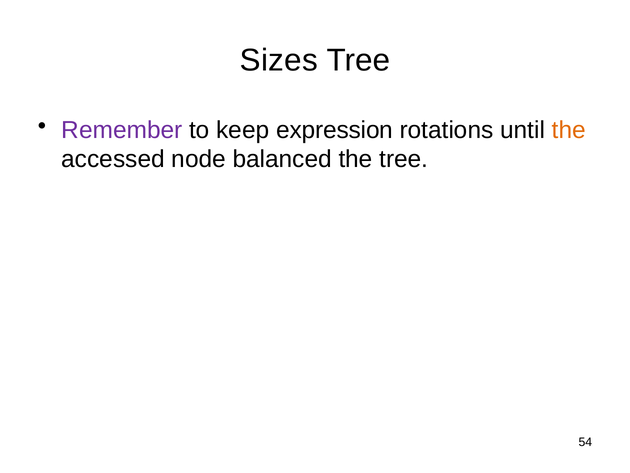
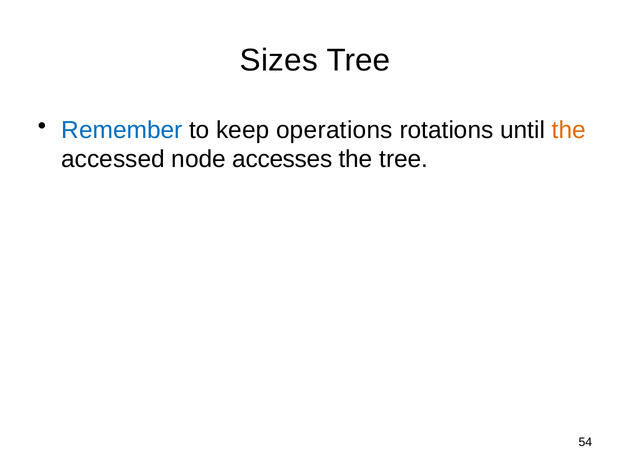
Remember colour: purple -> blue (122, 130)
expression: expression -> operations (334, 130)
balanced: balanced -> accesses (282, 159)
